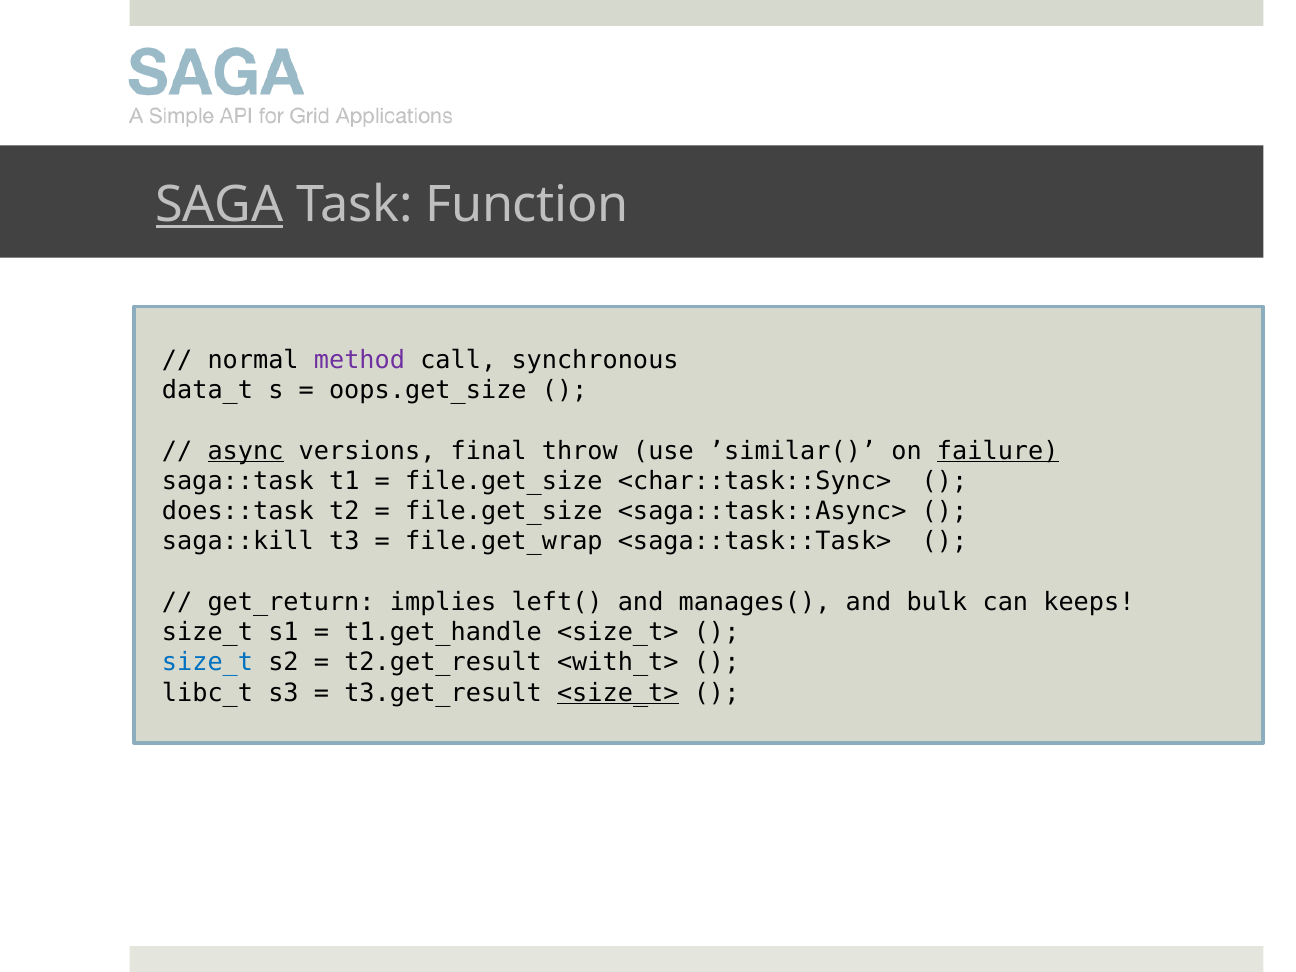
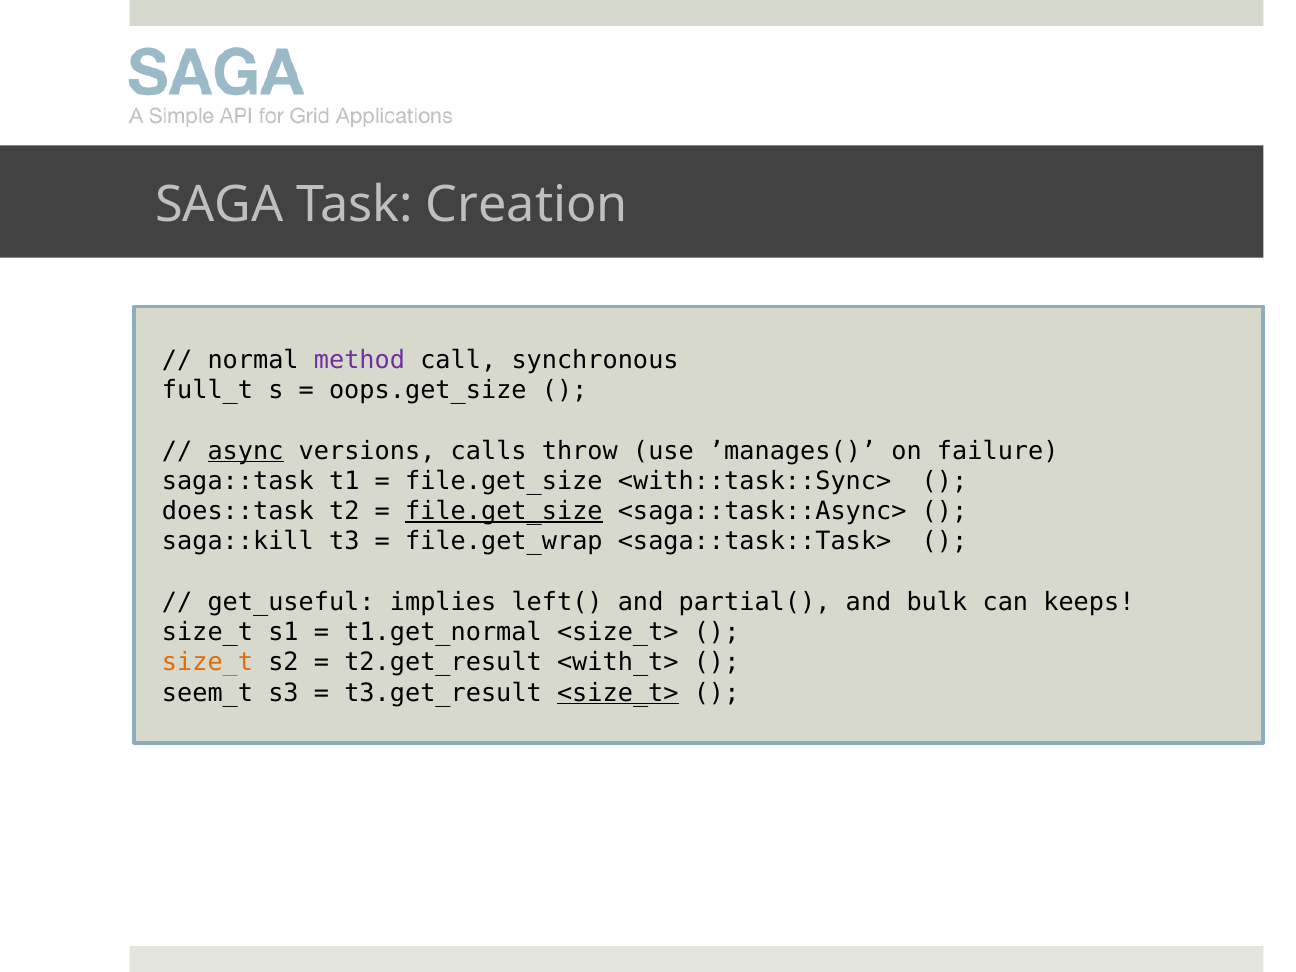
SAGA underline: present -> none (219, 205)
Function: Function -> Creation (527, 205)
data_t: data_t -> full_t (208, 390)
final: final -> calls (489, 451)
’similar(: ’similar( -> ’manages( (793, 451)
failure underline: present -> none (998, 451)
<char::task::Sync>: <char::task::Sync> -> <with::task::Sync> (755, 481)
file.get_size underline: none -> present (504, 511)
get_return: get_return -> get_useful (291, 602)
manages(: manages( -> partial( (755, 602)
t1.get_handle: t1.get_handle -> t1.get_normal (443, 632)
size_t colour: blue -> orange (208, 663)
libc_t: libc_t -> seem_t (208, 693)
